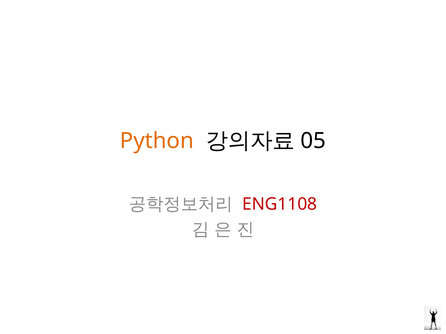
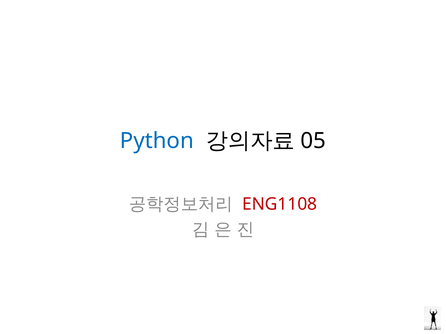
Python colour: orange -> blue (157, 141)
